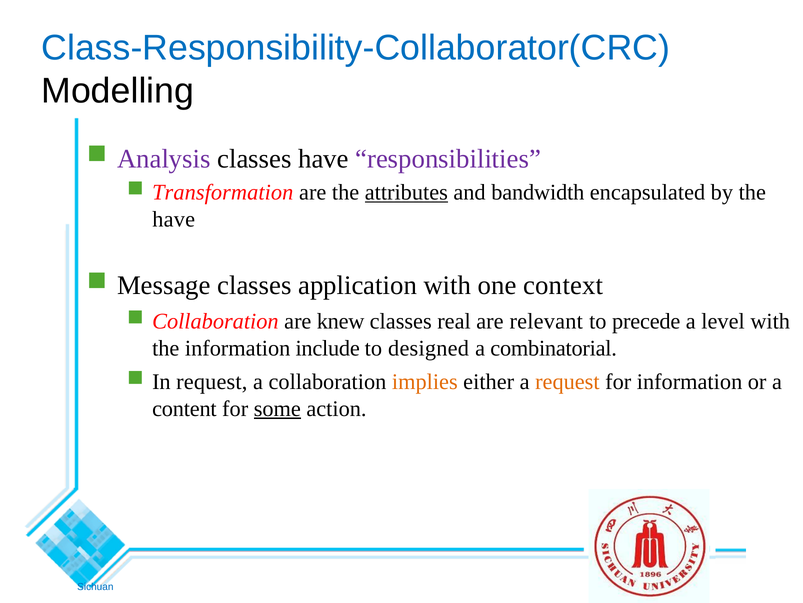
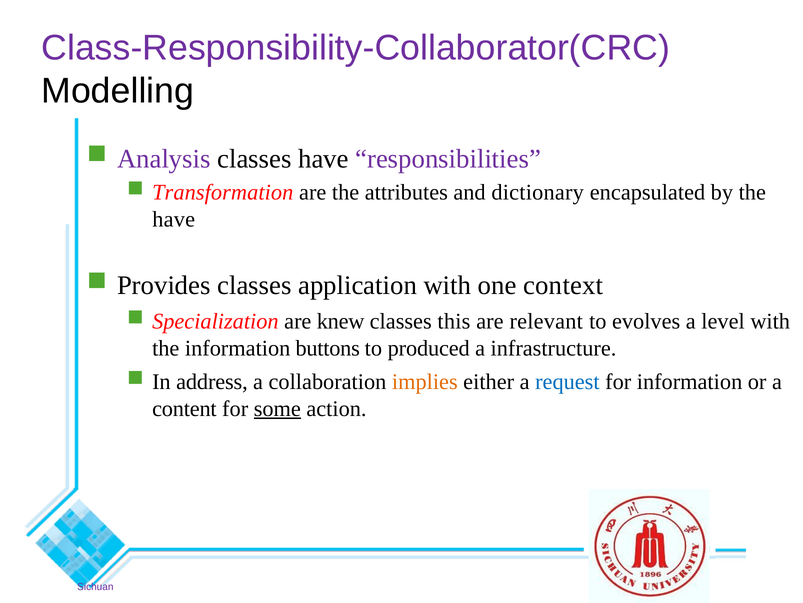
Class-Responsibility-Collaborator(CRC colour: blue -> purple (356, 48)
attributes underline: present -> none (406, 192)
bandwidth: bandwidth -> dictionary (538, 192)
Message: Message -> Provides (164, 285)
Collaboration: Collaboration -> Specialization (215, 321)
real: real -> this (454, 321)
precede: precede -> evolves (646, 321)
include: include -> buttons (328, 348)
designed: designed -> produced (429, 348)
combinatorial: combinatorial -> infrastructure (553, 348)
In request: request -> address (212, 381)
request colour: orange -> blue (567, 381)
Sichuan colour: blue -> purple (95, 586)
